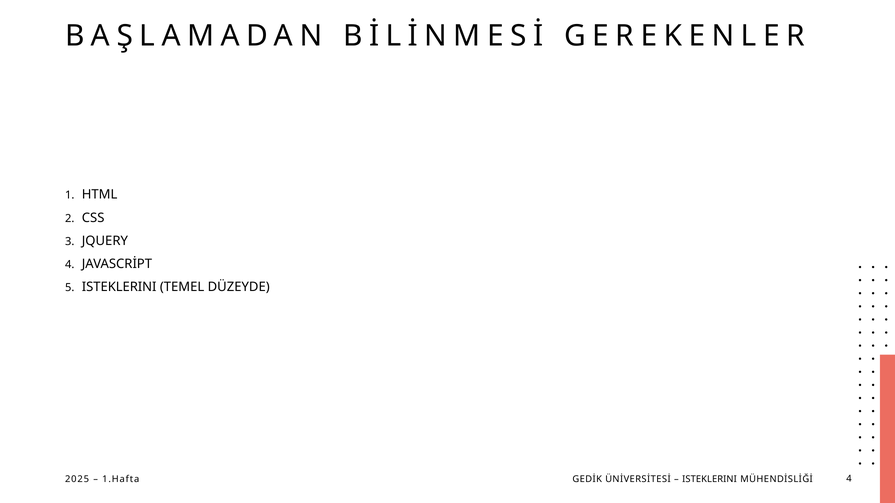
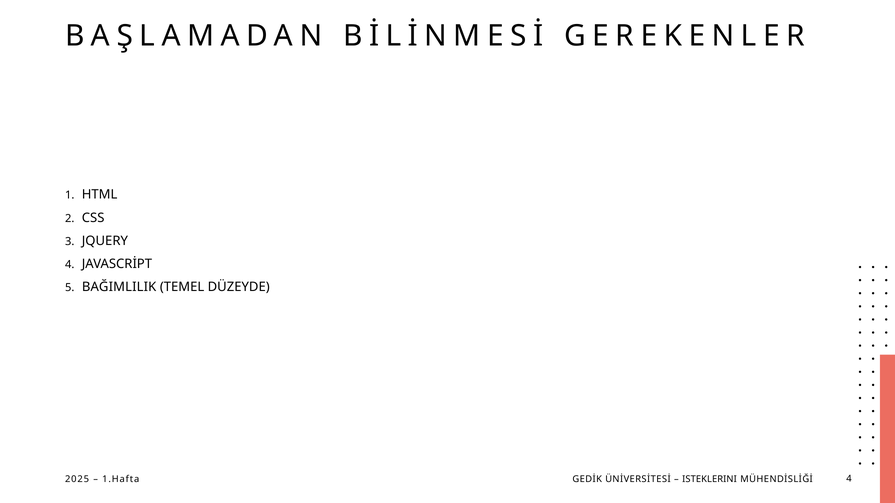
ISTEKLERINI: ISTEKLERINI -> BAĞIMLILIK (119, 287)
